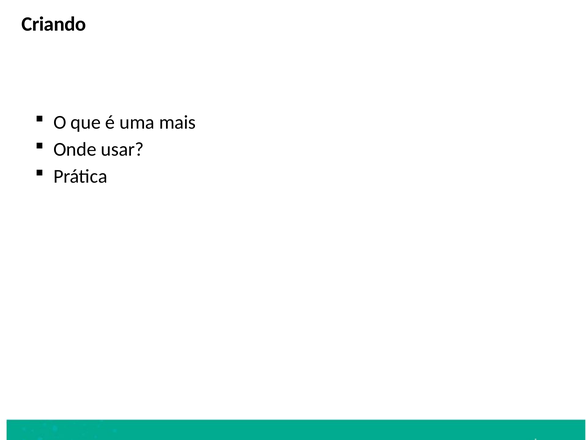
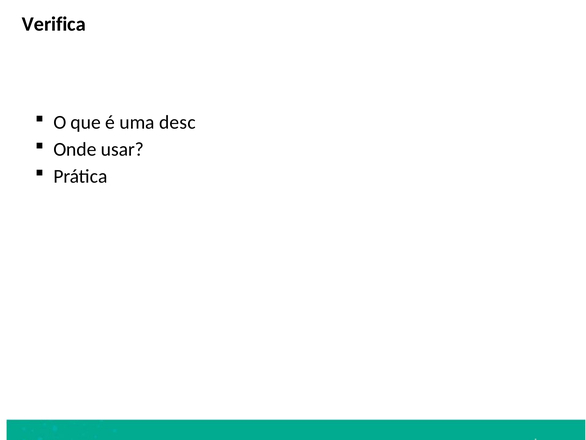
Criando: Criando -> Verifica (54, 24)
mais: mais -> desc (177, 122)
